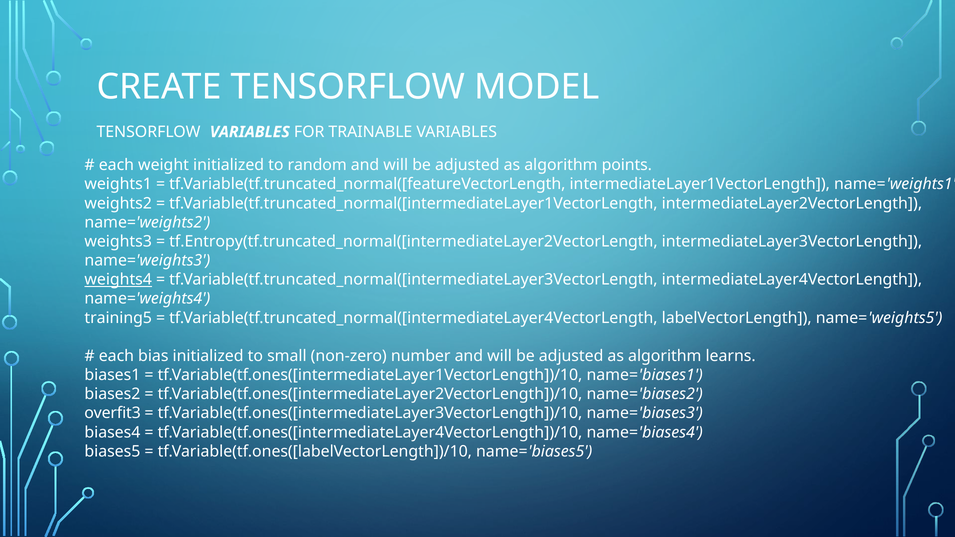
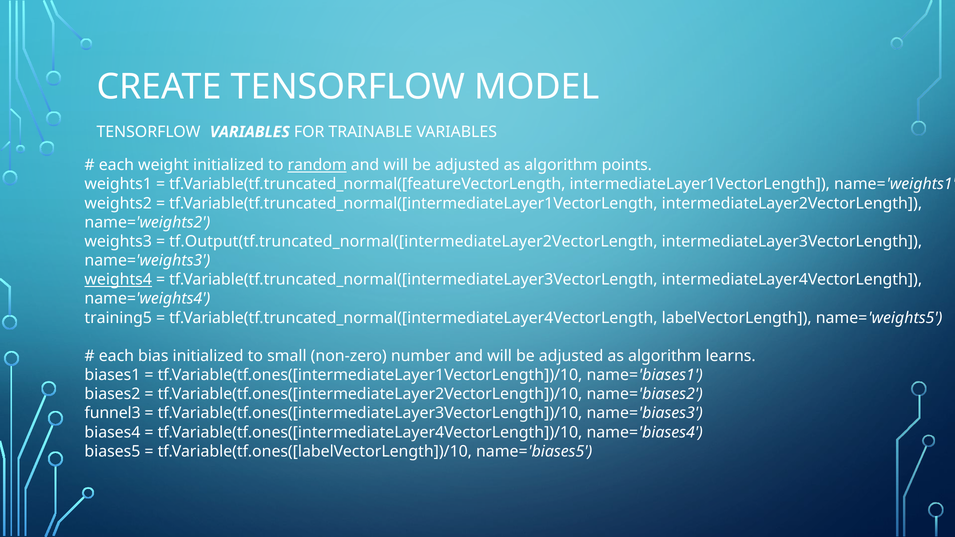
random underline: none -> present (317, 165)
tf.Entropy(tf.truncated_normal([intermediateLayer2VectorLength: tf.Entropy(tf.truncated_normal([intermediateLayer2VectorLength -> tf.Output(tf.truncated_normal([intermediateLayer2VectorLength (413, 242)
overfit3: overfit3 -> funnel3 (113, 413)
